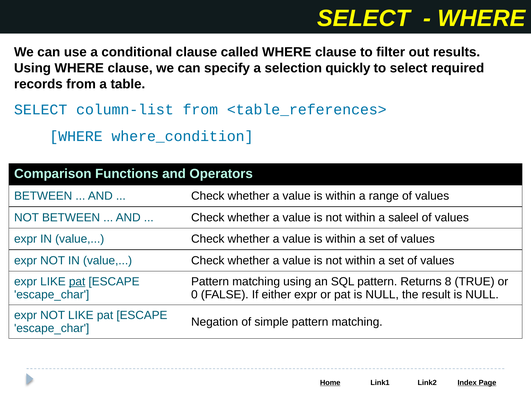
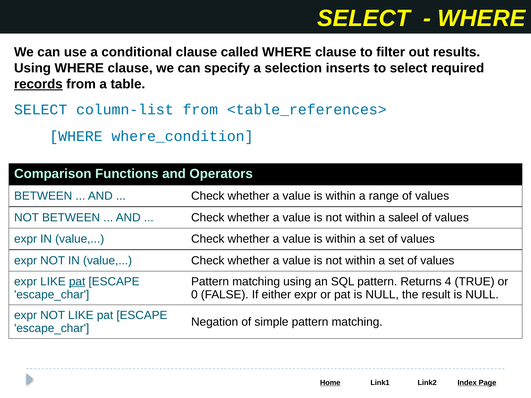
quickly: quickly -> inserts (348, 68)
records underline: none -> present (38, 84)
8: 8 -> 4 (448, 282)
